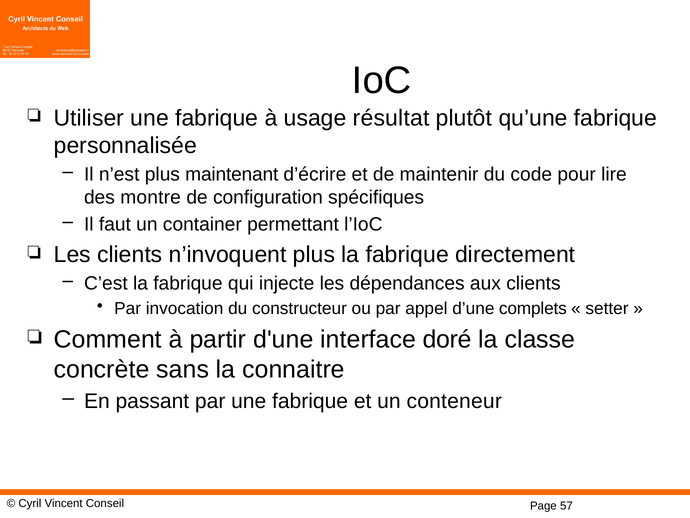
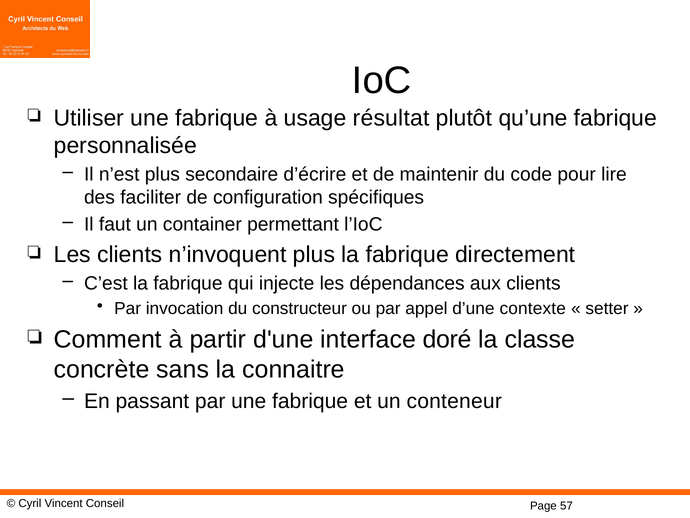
maintenant: maintenant -> secondaire (232, 174)
montre: montre -> faciliter (151, 197)
complets: complets -> contexte (533, 308)
